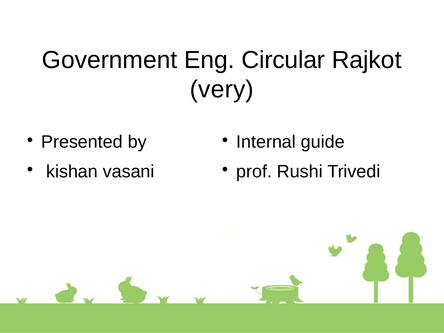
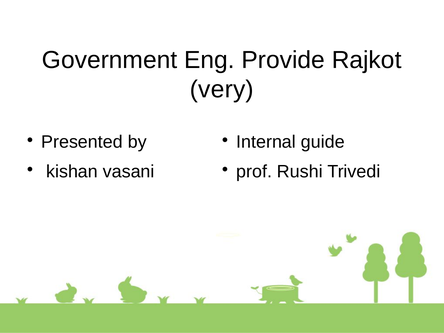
Circular: Circular -> Provide (283, 60)
